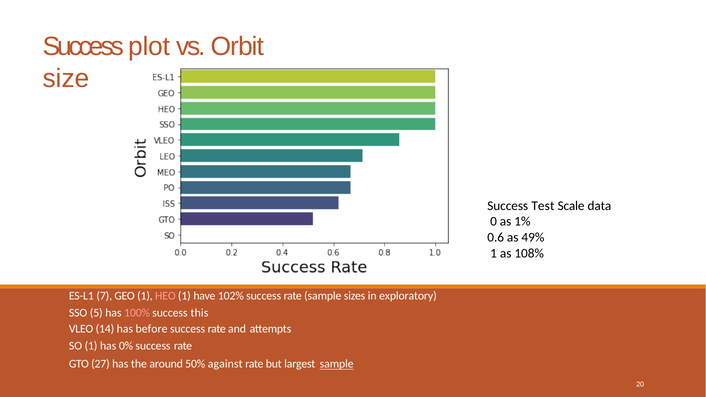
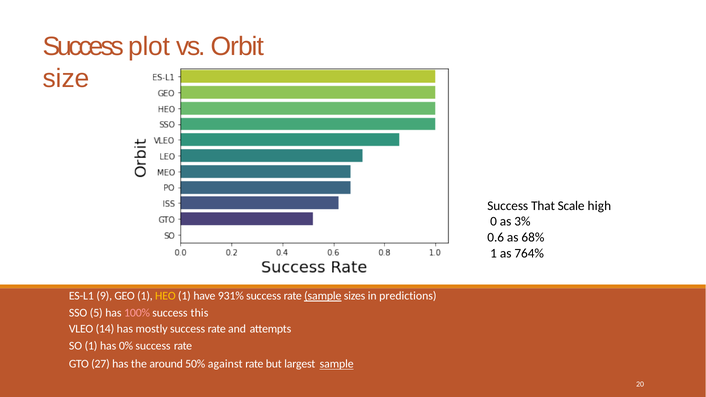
Test: Test -> That (543, 206)
data: data -> high (599, 206)
1%: 1% -> 3% (522, 222)
49%: 49% -> 68% (533, 238)
108%: 108% -> 764% (529, 253)
7: 7 -> 9 (104, 296)
HEO colour: pink -> yellow (165, 296)
102%: 102% -> 931% (231, 296)
sample underline: none -> present (323, 296)
exploratory: exploratory -> predictions (408, 296)
before: before -> mostly (152, 329)
